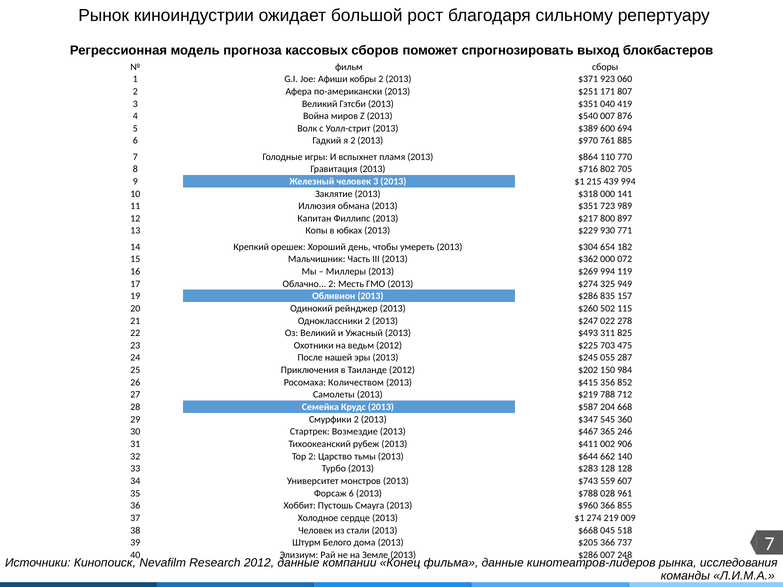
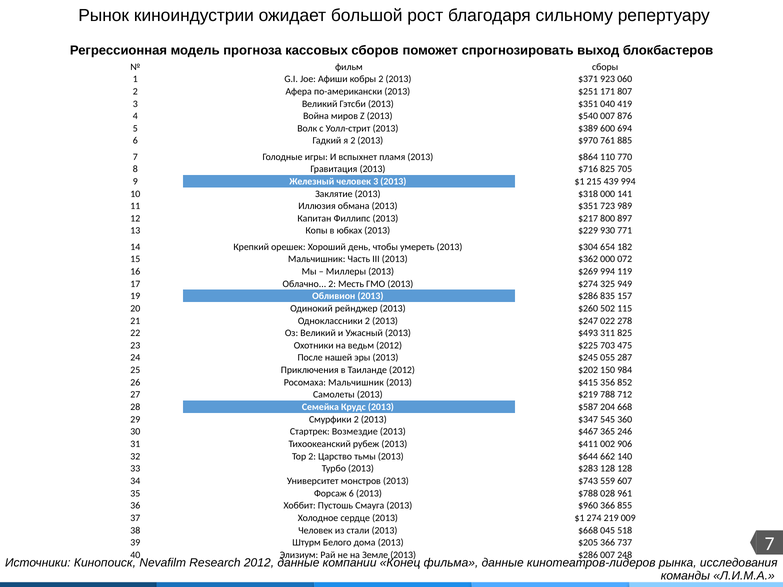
$716 802: 802 -> 825 (608, 169)
Росомаха Количеством: Количеством -> Мальчишник (356, 383)
